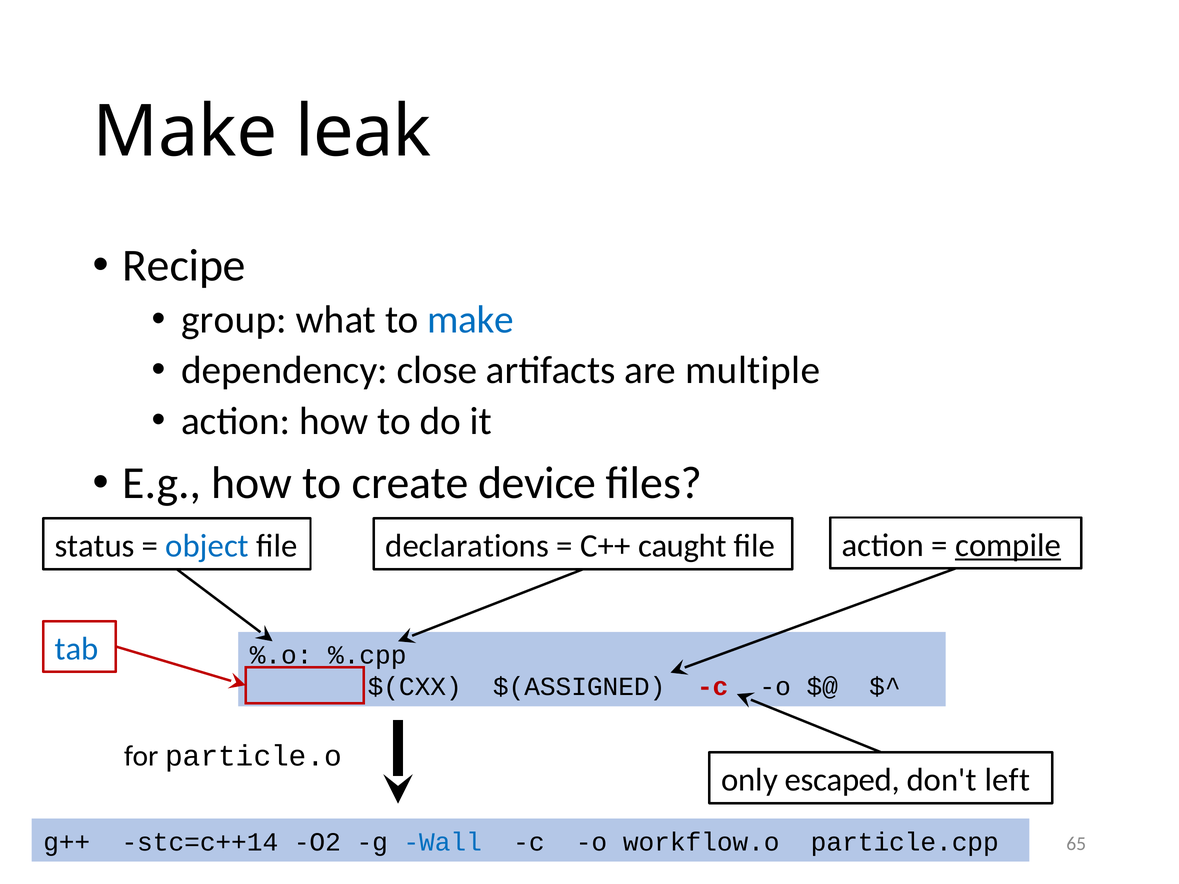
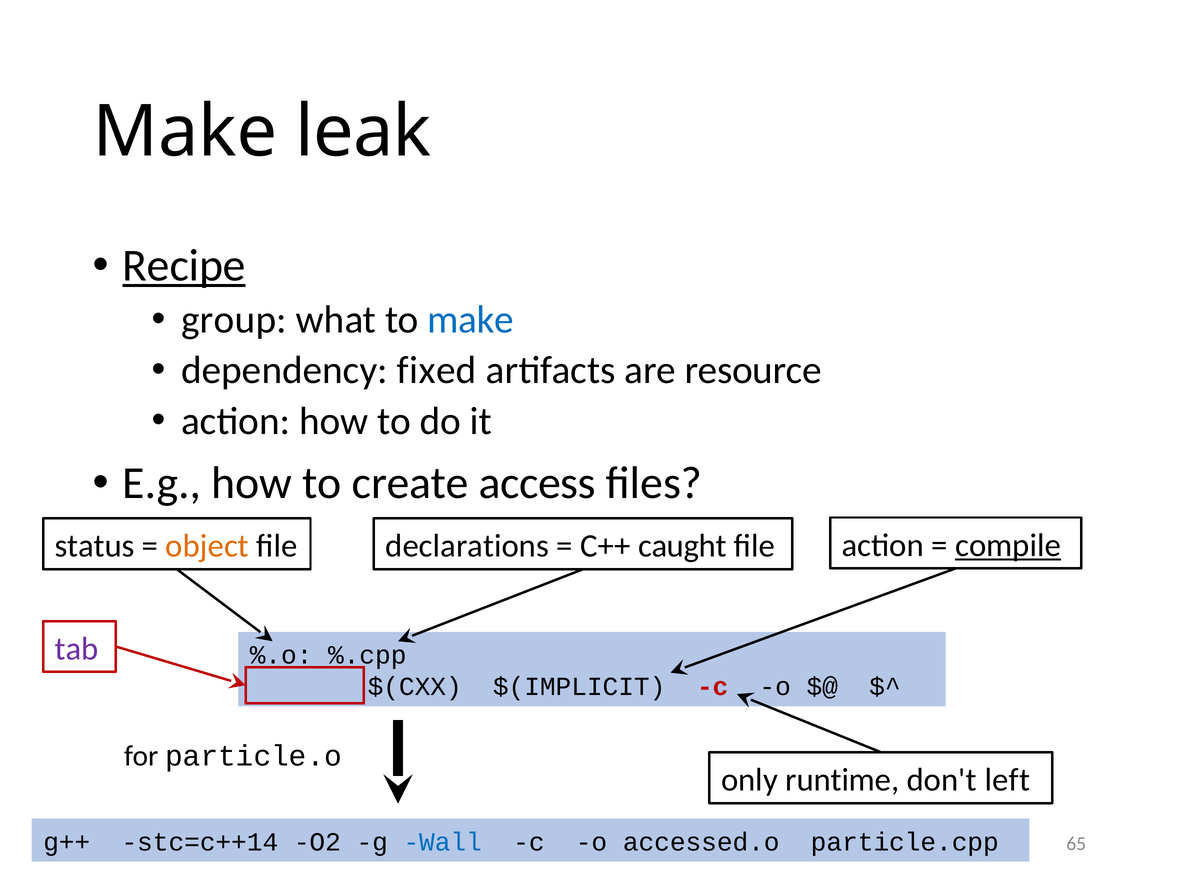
Recipe underline: none -> present (184, 266)
close: close -> fixed (437, 371)
multiple: multiple -> resource (753, 371)
device: device -> access (537, 483)
object colour: blue -> orange (207, 546)
tab colour: blue -> purple (77, 649)
$(ASSIGNED: $(ASSIGNED -> $(IMPLICIT (579, 687)
escaped: escaped -> runtime (842, 780)
workflow.o: workflow.o -> accessed.o (701, 842)
